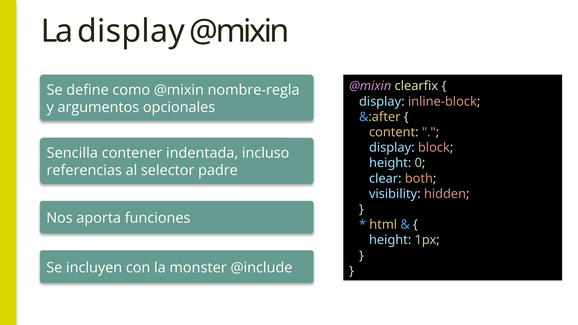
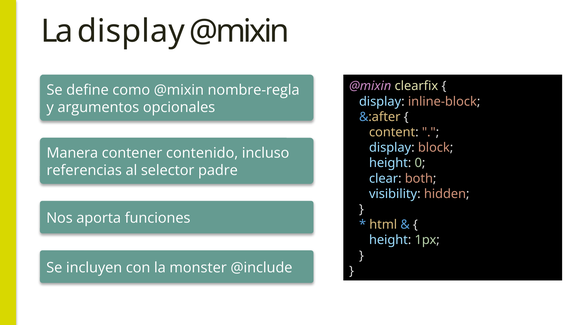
Sencilla: Sencilla -> Manera (72, 153)
indentada: indentada -> contenido (202, 153)
